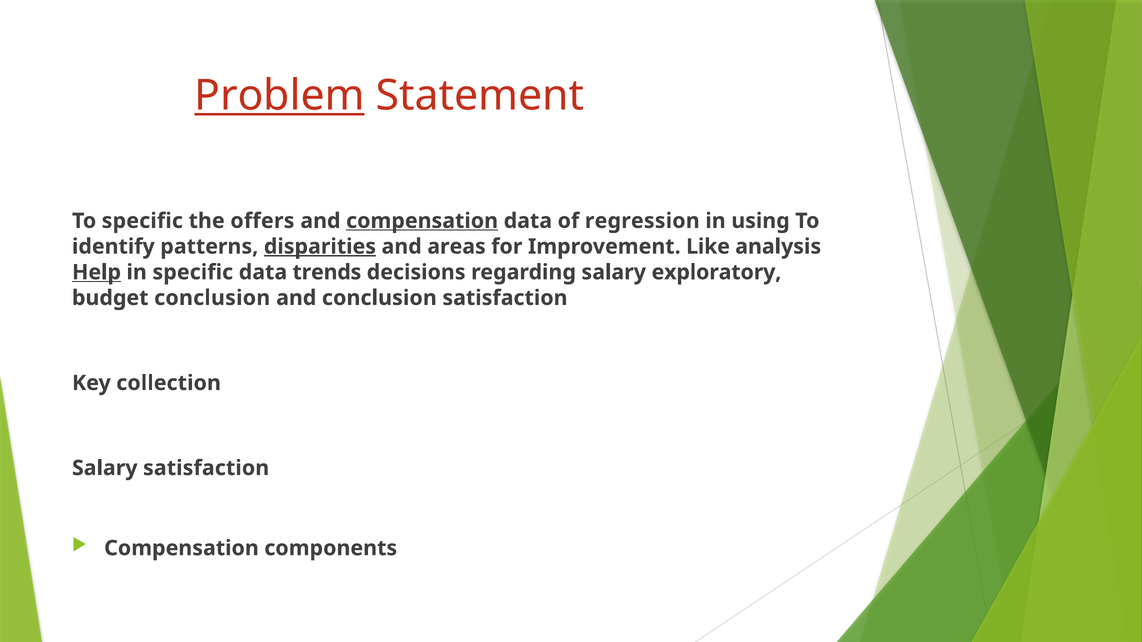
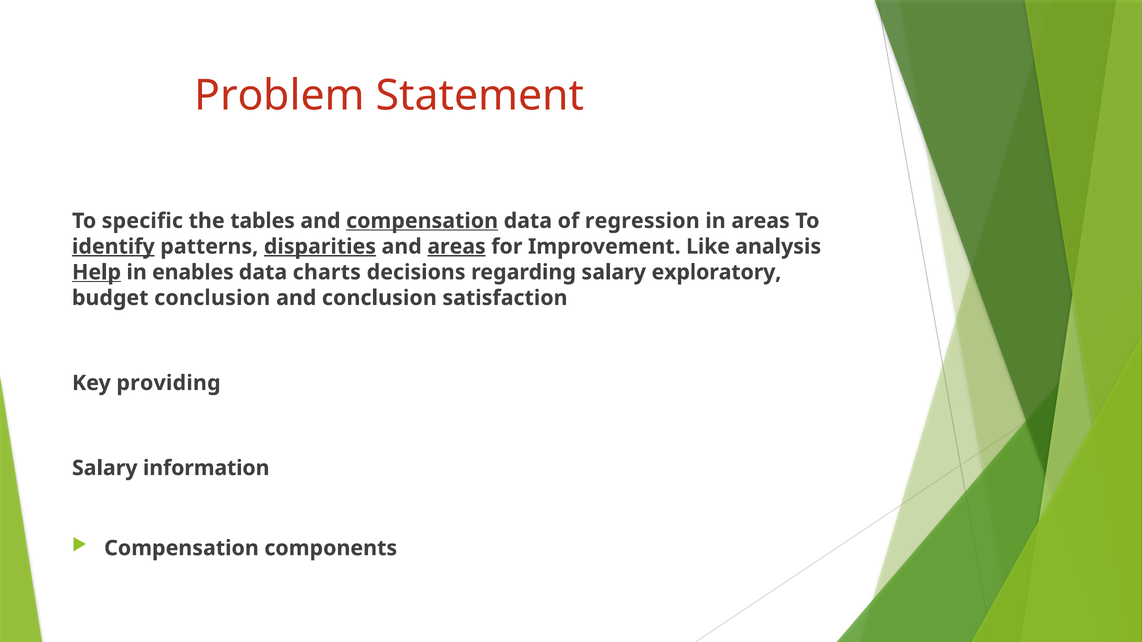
Problem underline: present -> none (280, 96)
offers: offers -> tables (263, 221)
in using: using -> areas (761, 221)
identify underline: none -> present (113, 247)
areas underline: none -> present (457, 247)
in specific: specific -> enables (193, 272)
trends: trends -> charts (327, 272)
collection: collection -> providing (169, 383)
Salary satisfaction: satisfaction -> information (206, 468)
